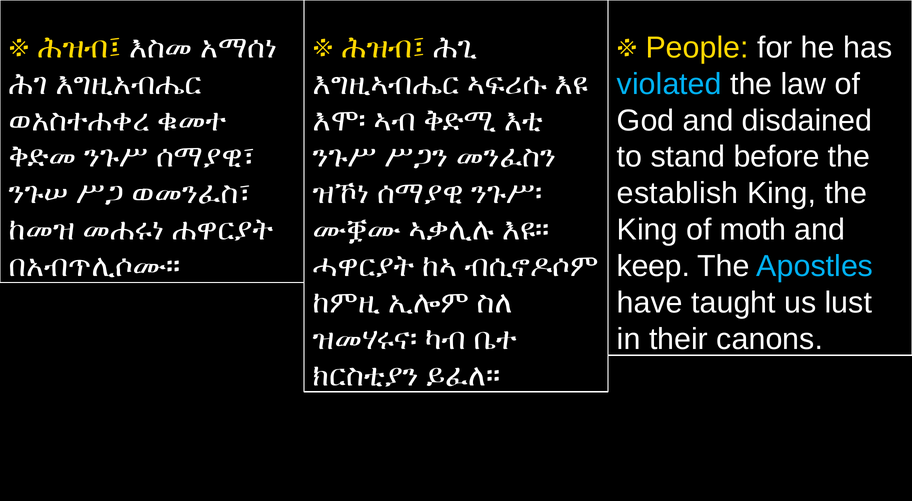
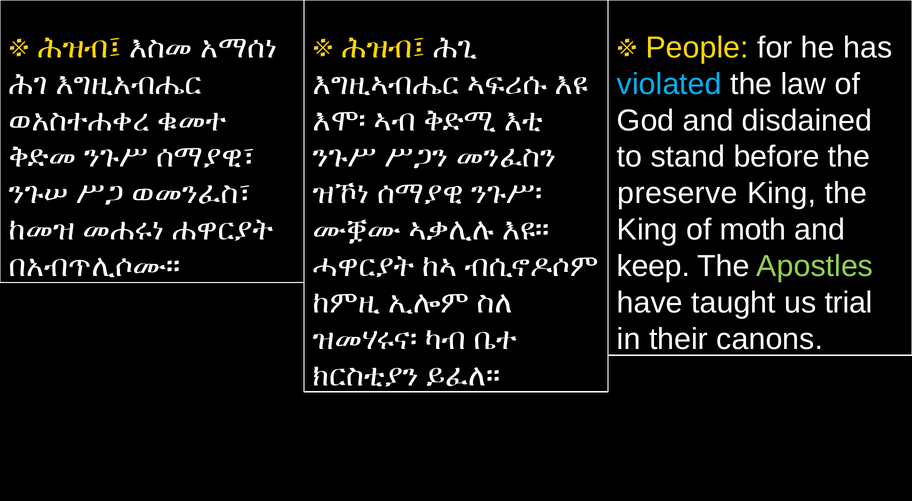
establish: establish -> preserve (678, 194)
Apostles colour: light blue -> light green (815, 267)
lust: lust -> trial (848, 303)
